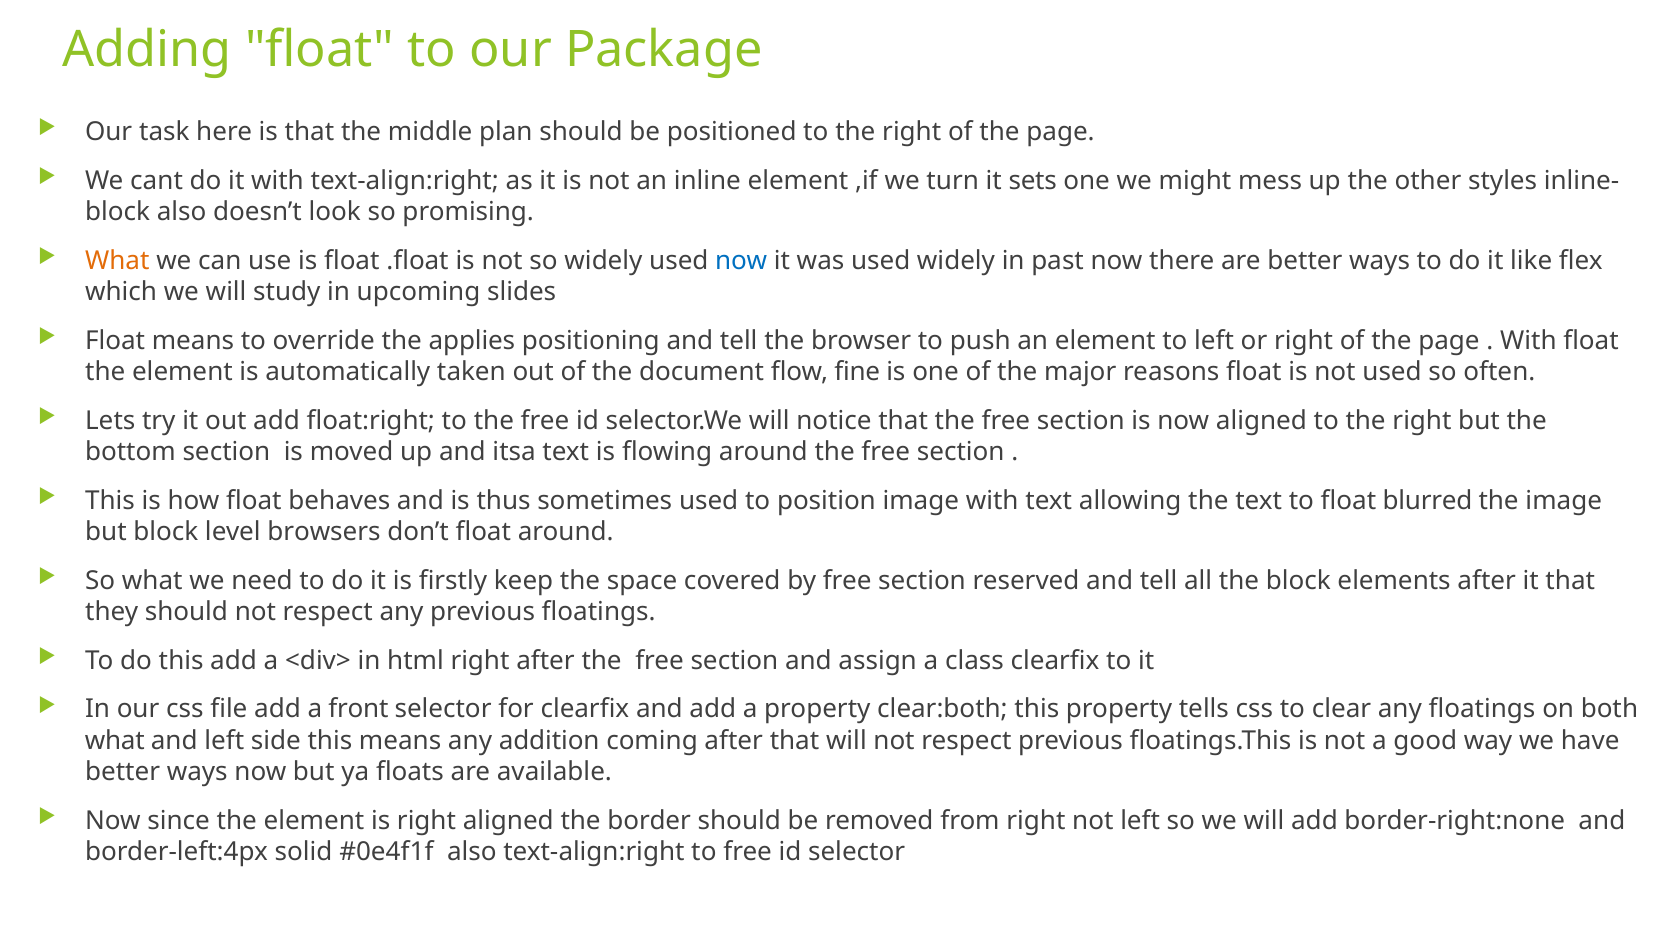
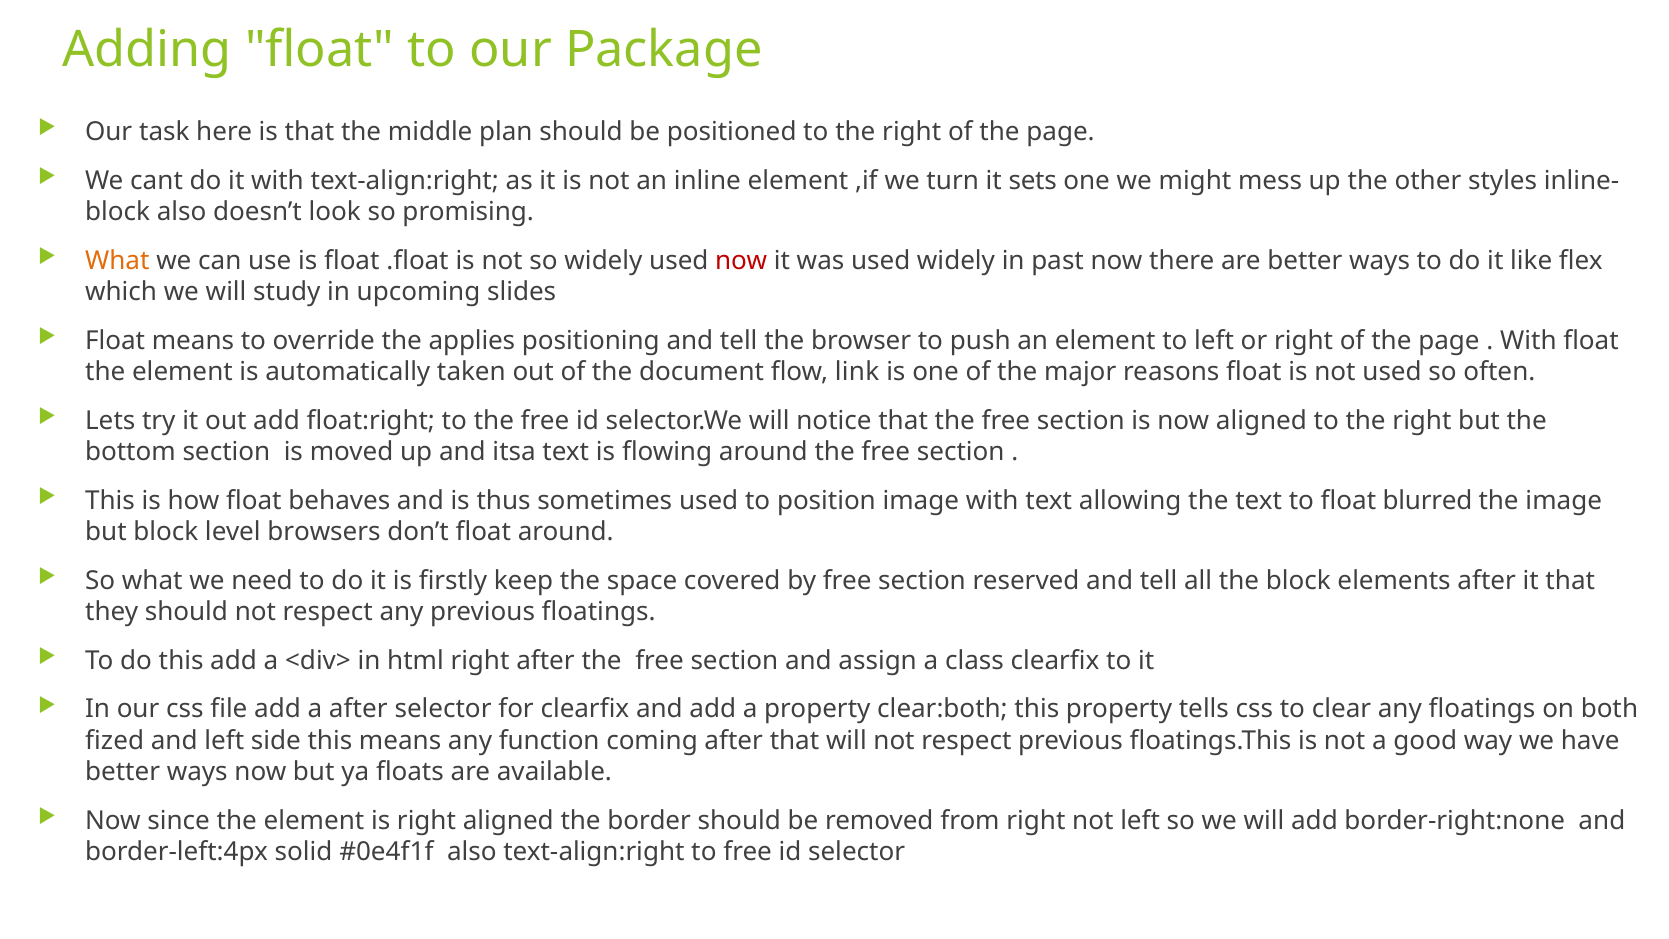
now colour: blue -> red (741, 260)
fine: fine -> link (857, 372)
a front: front -> after (358, 709)
what: what -> fized (115, 740)
addition: addition -> function (549, 740)
